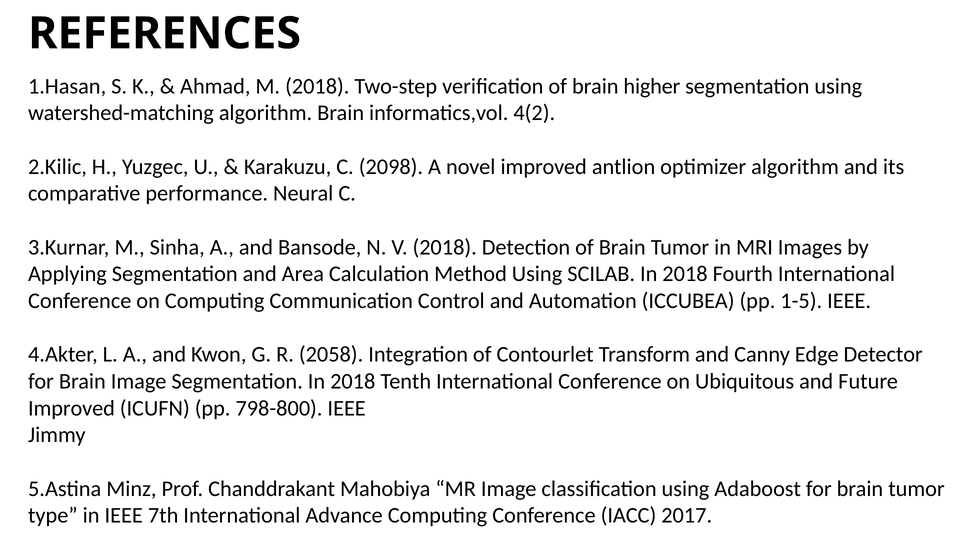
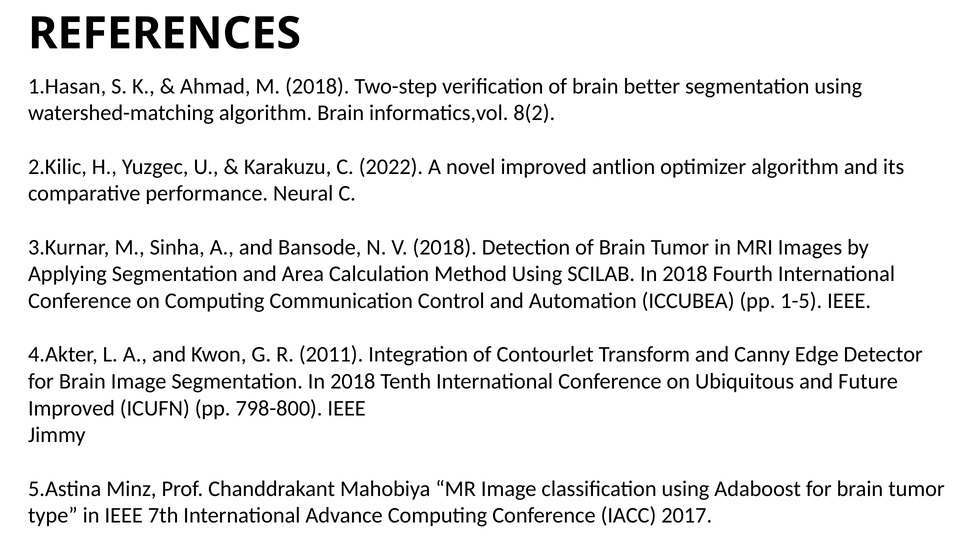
higher: higher -> better (652, 86)
4(2: 4(2 -> 8(2 (534, 113)
2098: 2098 -> 2022 (391, 167)
2058: 2058 -> 2011 (331, 354)
